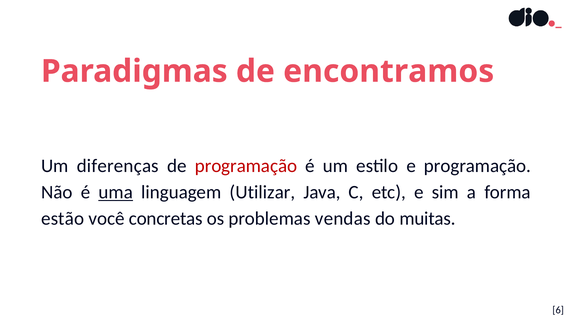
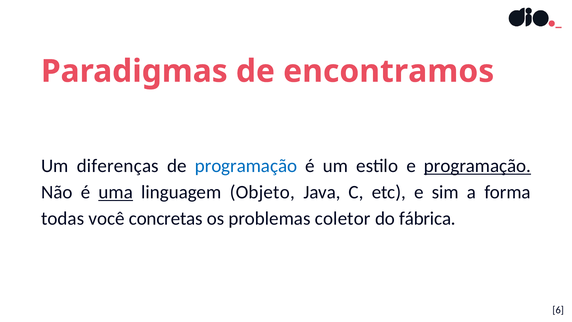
programação colour: red -> blue (246, 166)
programação underline: none -> present (477, 166)
Utilizar: Utilizar -> Objeto (262, 192)
estão: estão -> todas (63, 218)
vendas: vendas -> coletor (343, 218)
muitas: muitas -> fábrica (427, 218)
